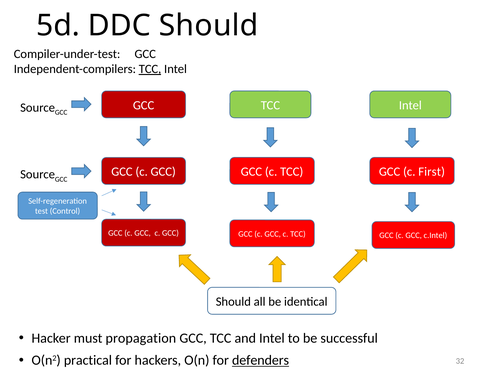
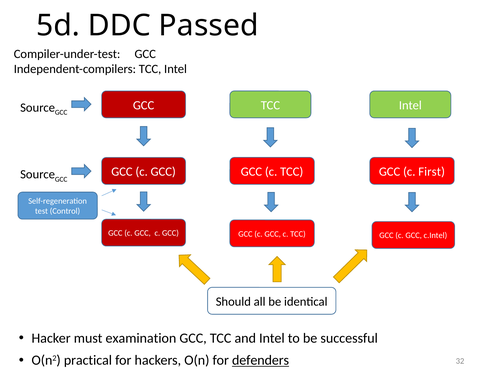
DDC Should: Should -> Passed (209, 25)
TCC underline: present -> none (150, 69)
propagation: propagation -> examination (141, 338)
